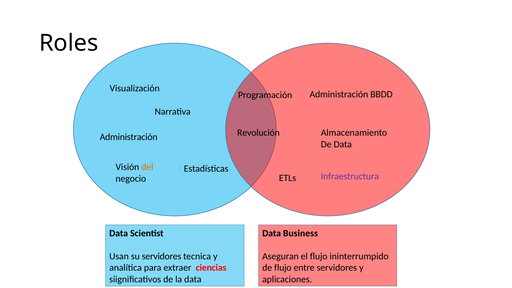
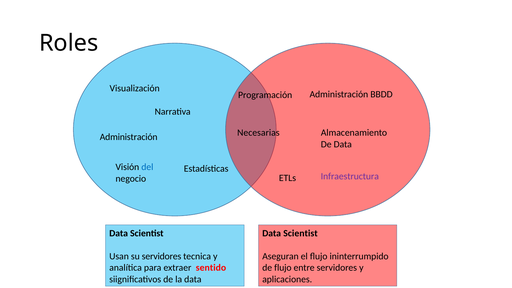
Revolución: Revolución -> Necesarias (258, 133)
del colour: orange -> blue (147, 167)
Business: Business -> Scientist (300, 233)
ciencias: ciencias -> sentido (211, 268)
